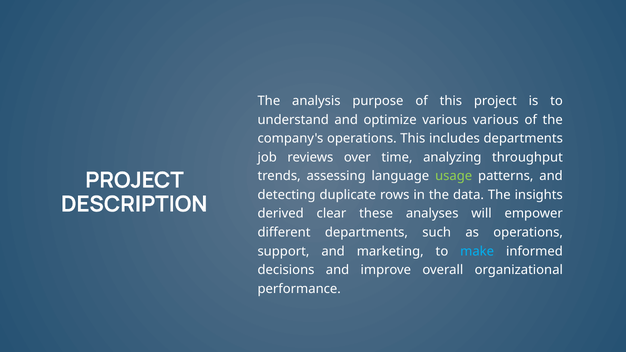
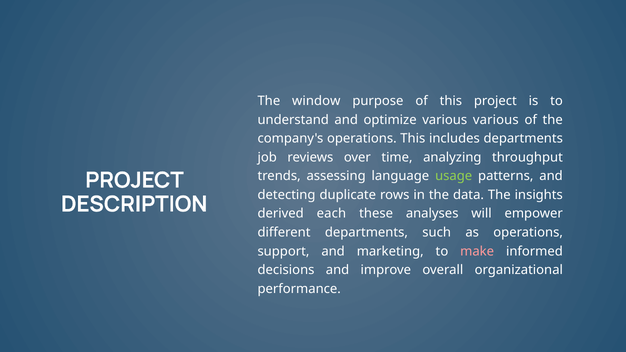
analysis: analysis -> window (316, 101)
clear: clear -> each (331, 214)
make colour: light blue -> pink (477, 251)
